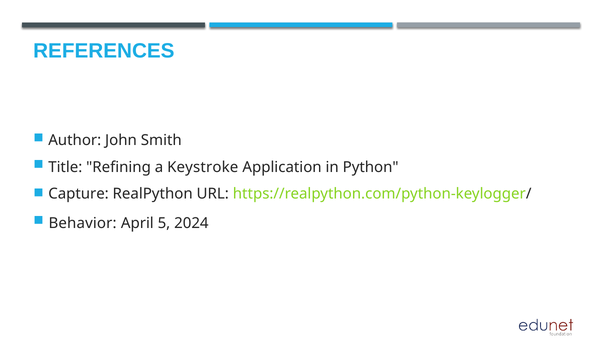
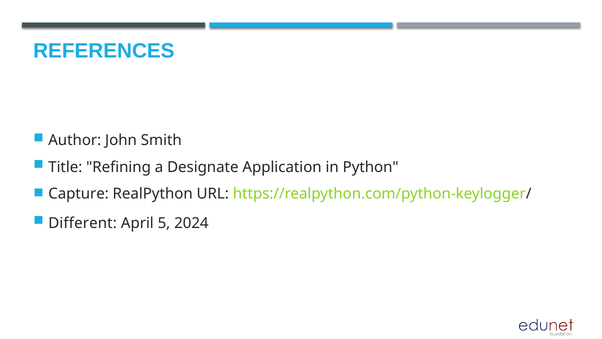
Keystroke: Keystroke -> Designate (203, 167)
Behavior: Behavior -> Different (83, 223)
